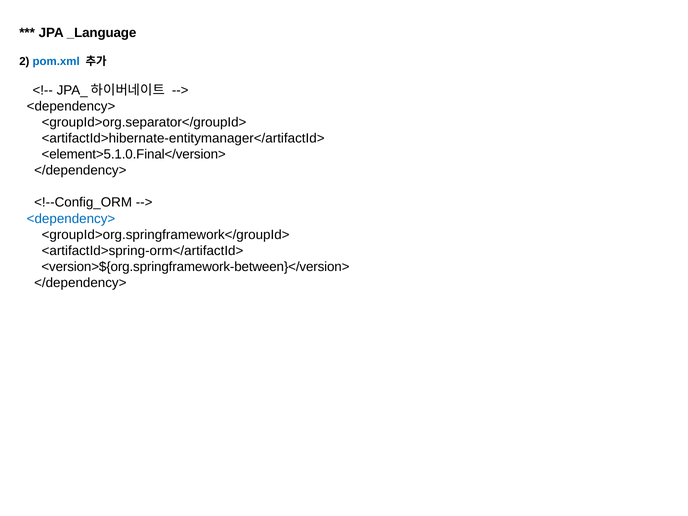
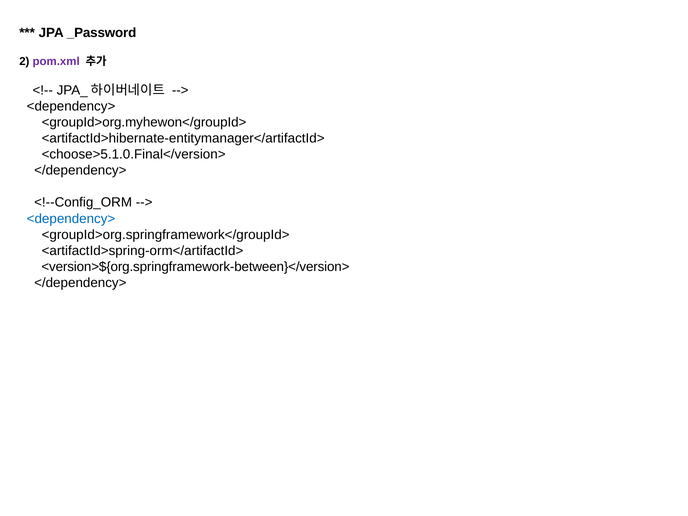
_Language: _Language -> _Password (102, 33)
pom.xml colour: blue -> purple (56, 61)
<groupId>org.separator</groupId>: <groupId>org.separator</groupId> -> <groupId>org.myhewon</groupId> (144, 122)
<element>5.1.0.Final</version>: <element>5.1.0.Final</version> -> <choose>5.1.0.Final</version> (134, 154)
